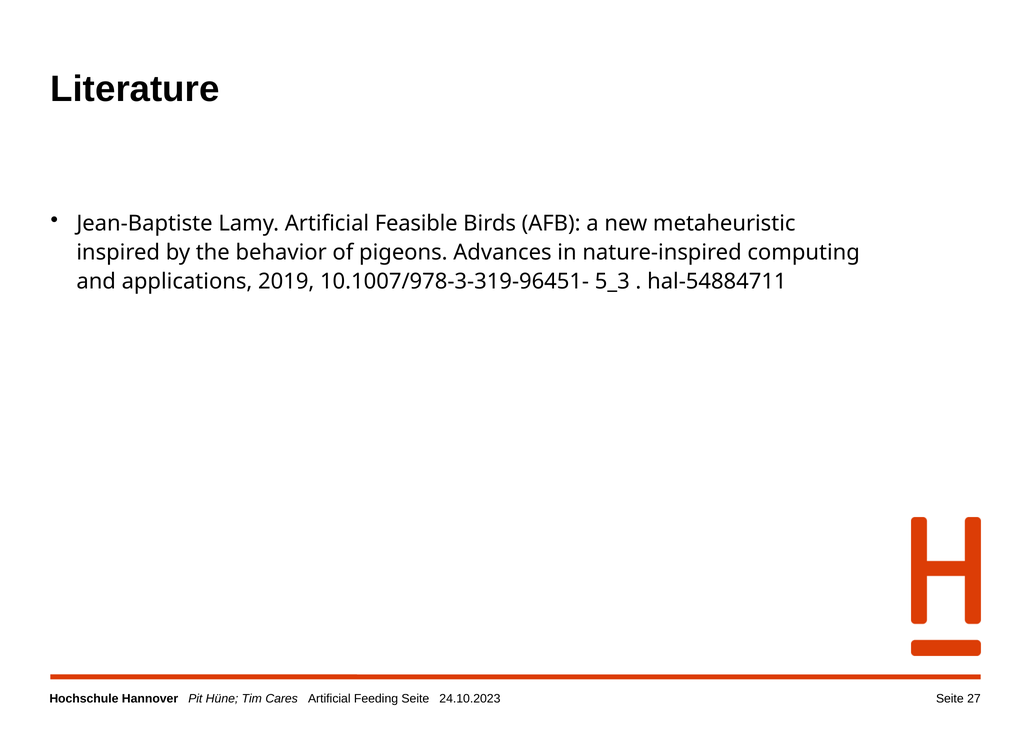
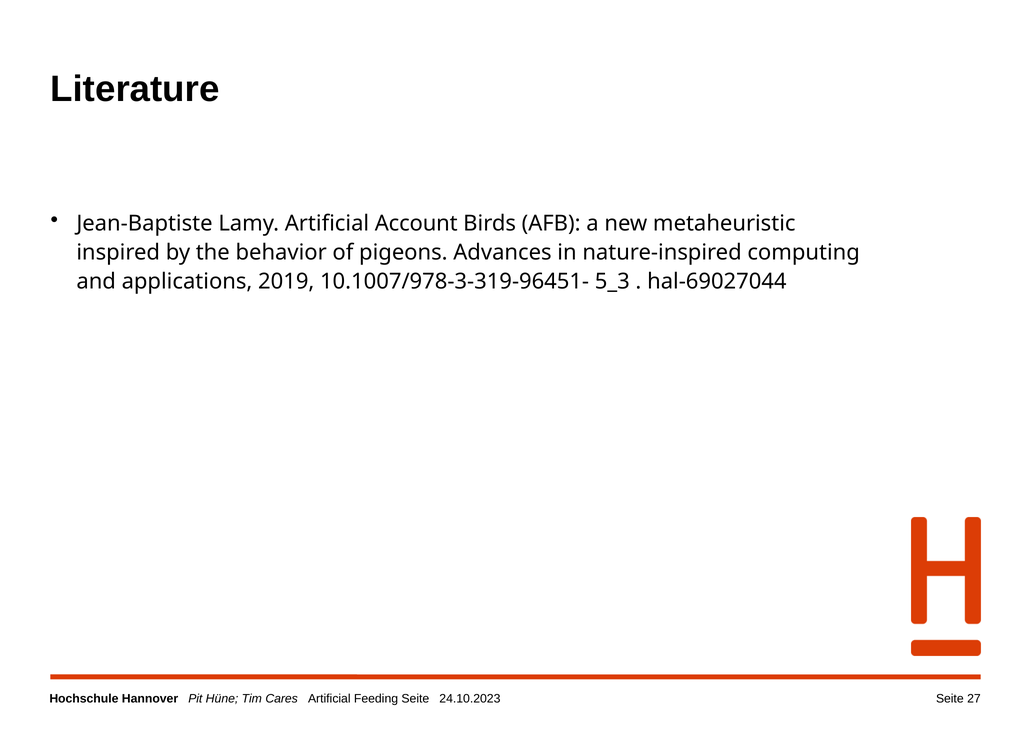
Feasible: Feasible -> Account (416, 224)
hal-54884711: hal-54884711 -> hal-69027044 (717, 282)
